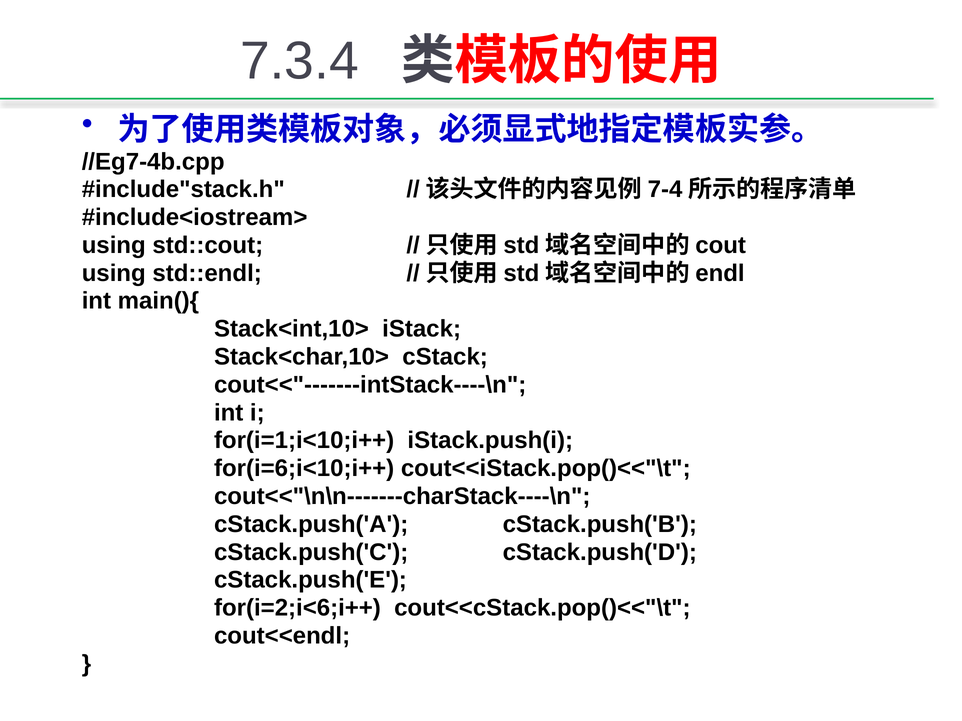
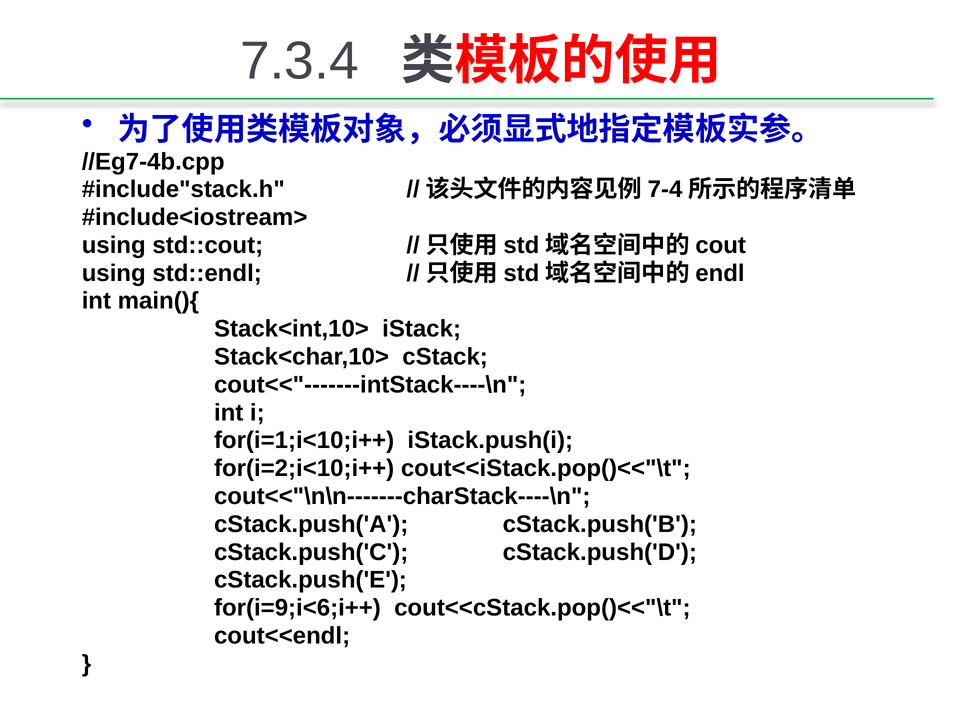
for(i=6;i<10;i++: for(i=6;i<10;i++ -> for(i=2;i<10;i++ (304, 469)
for(i=2;i<6;i++: for(i=2;i<6;i++ -> for(i=9;i<6;i++ (297, 608)
